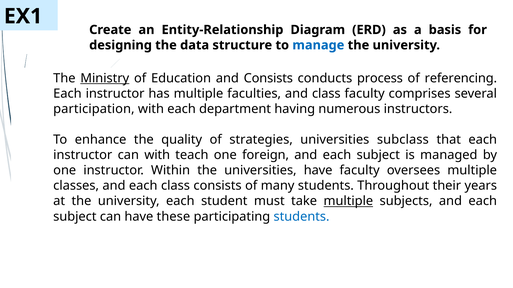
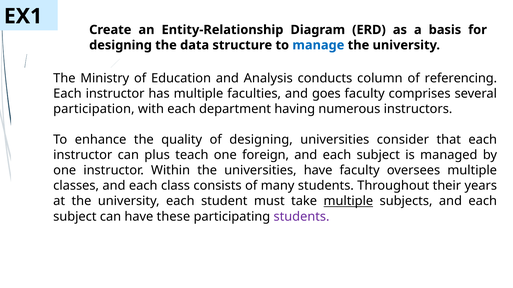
Ministry underline: present -> none (105, 78)
and Consists: Consists -> Analysis (268, 78)
process: process -> column (380, 78)
and class: class -> goes (326, 94)
of strategies: strategies -> designing (261, 140)
subclass: subclass -> consider (403, 140)
can with: with -> plus (157, 155)
students colour: blue -> purple (302, 217)
